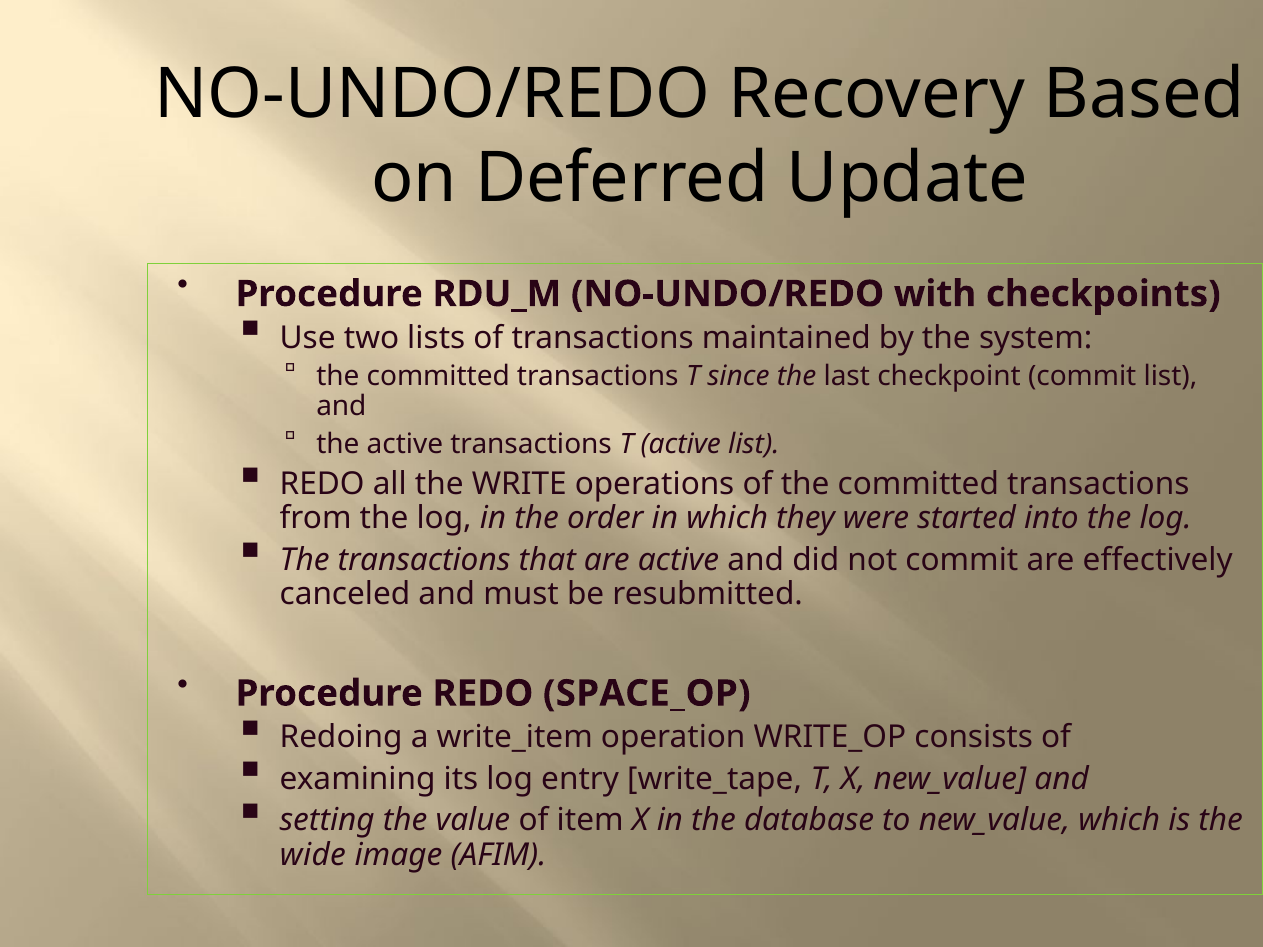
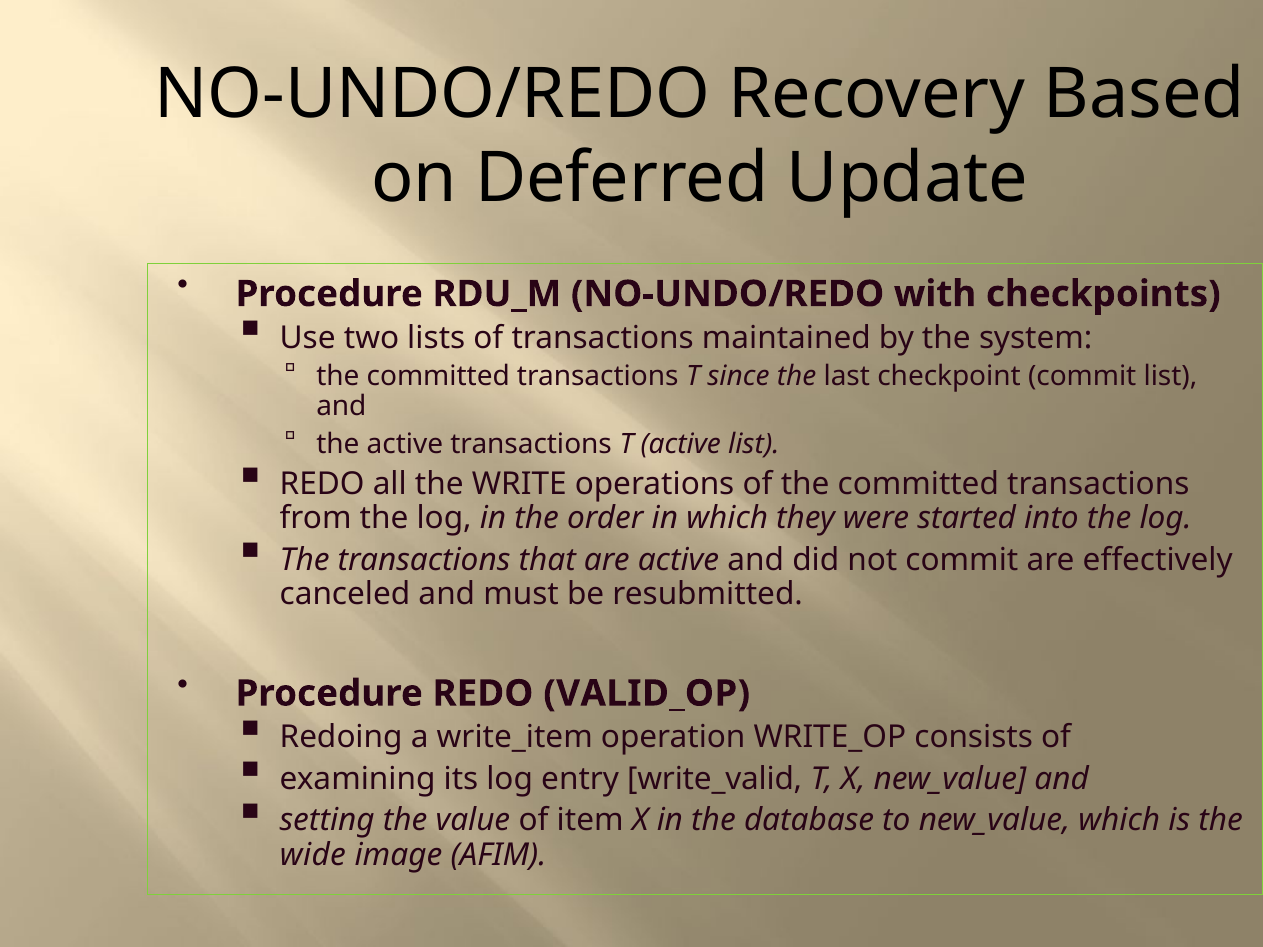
SPACE_OP: SPACE_OP -> VALID_OP (647, 694)
write_tape: write_tape -> write_valid (715, 779)
